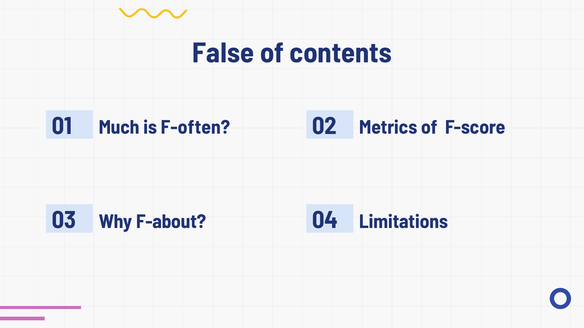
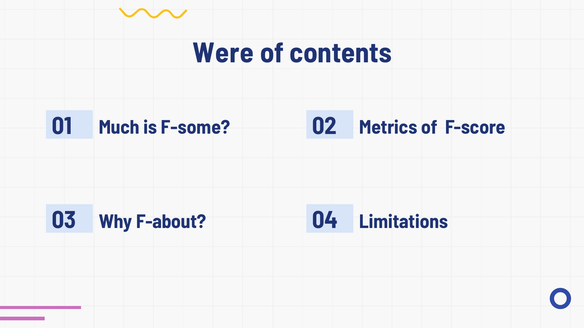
False: False -> Were (223, 53)
F-often: F-often -> F-some (196, 128)
